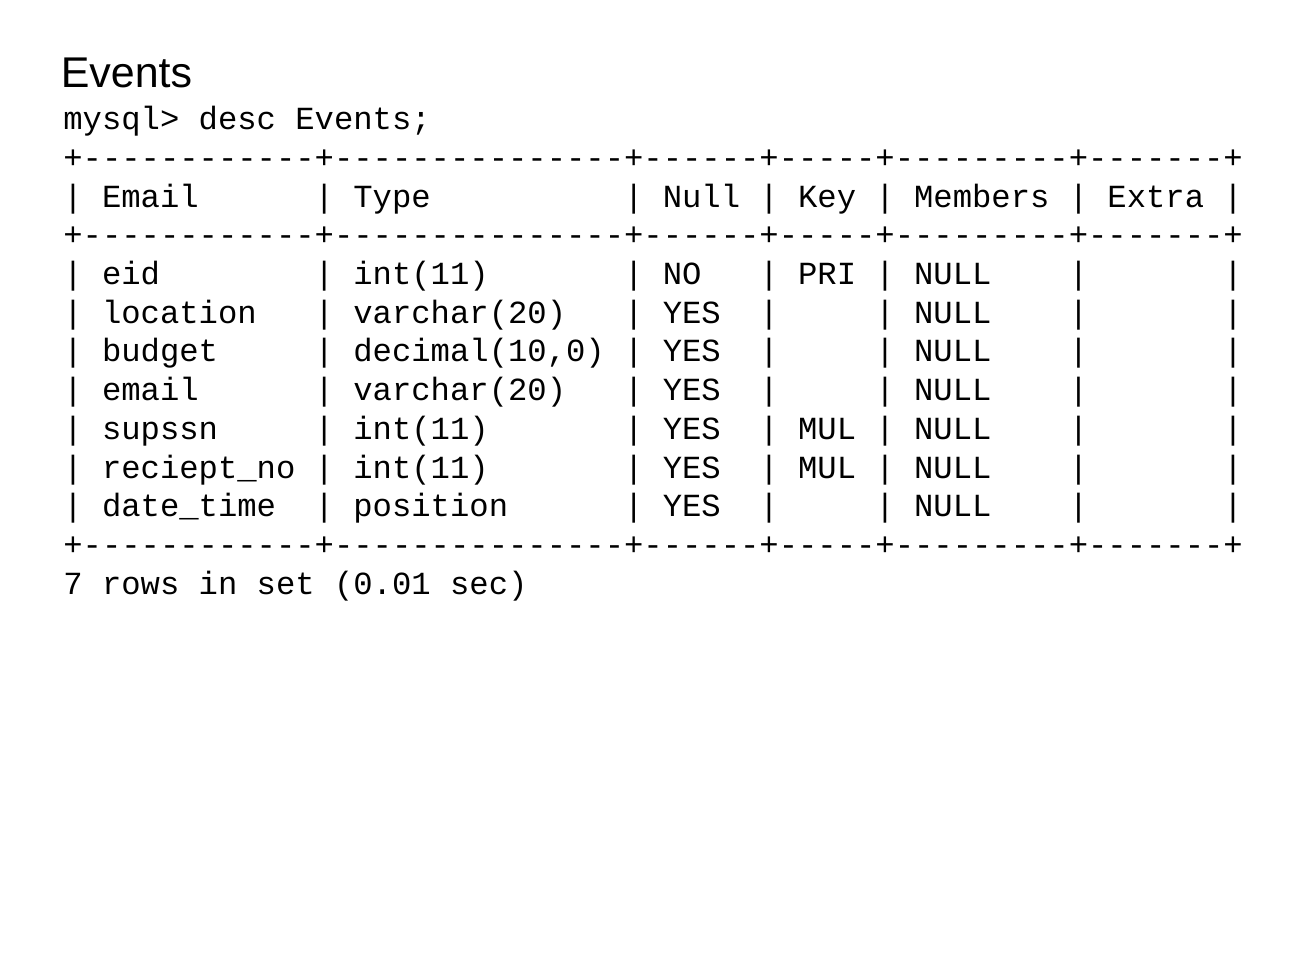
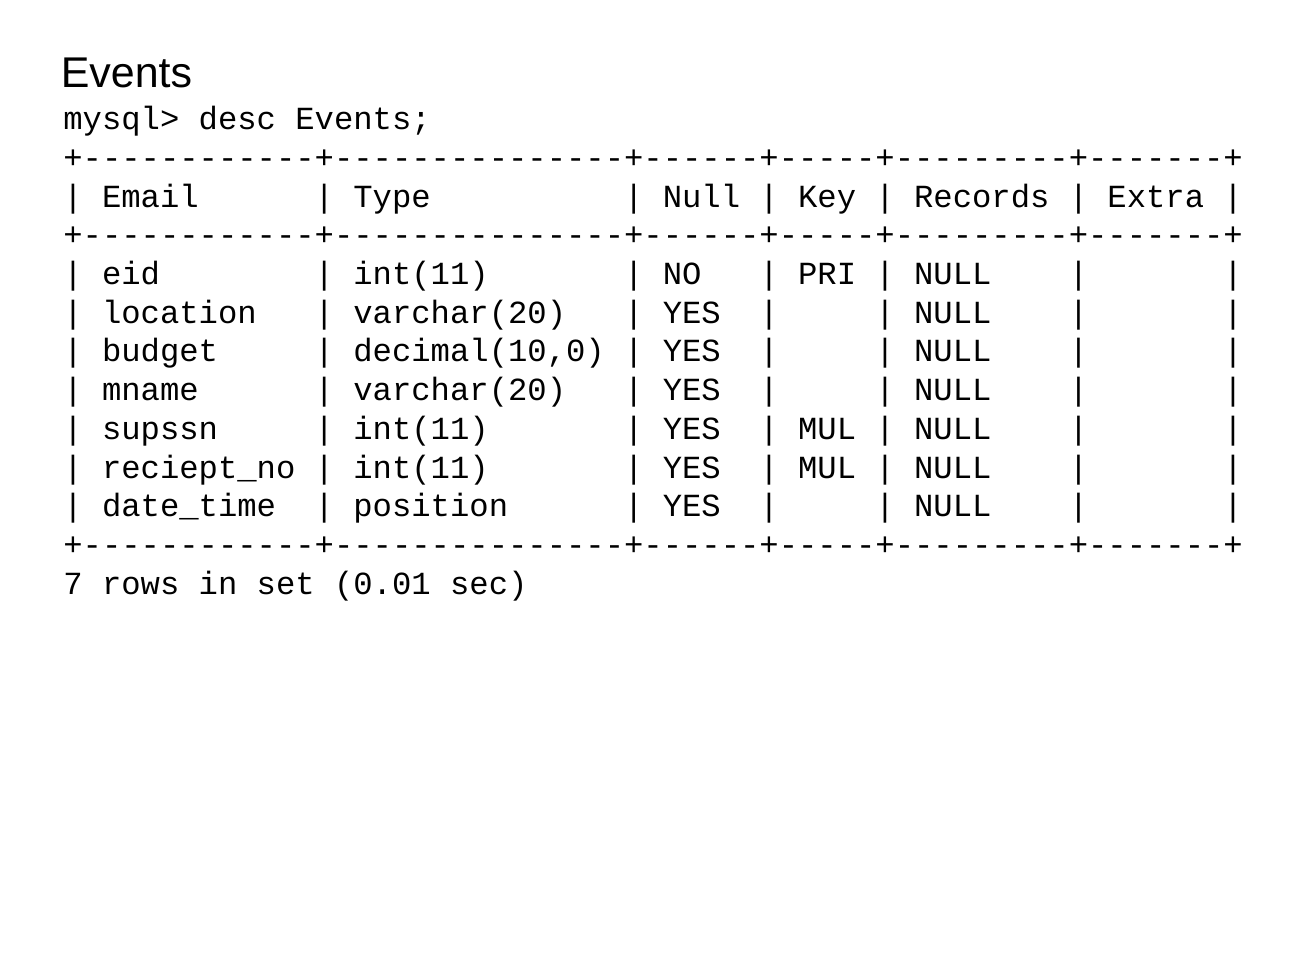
Members: Members -> Records (982, 197)
email: email -> mname (150, 390)
